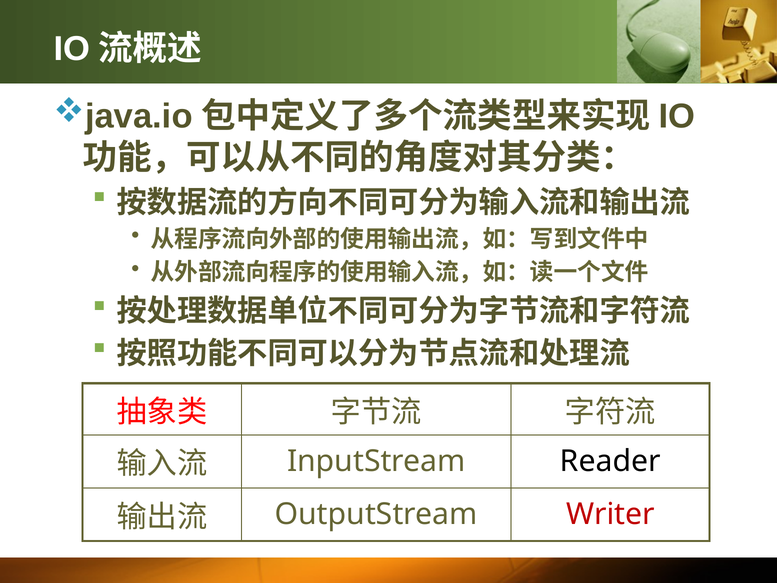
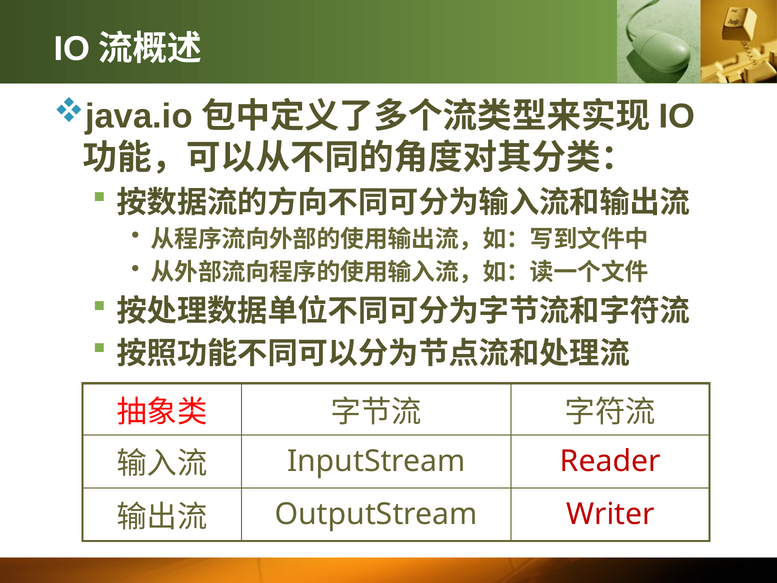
Reader colour: black -> red (610, 461)
